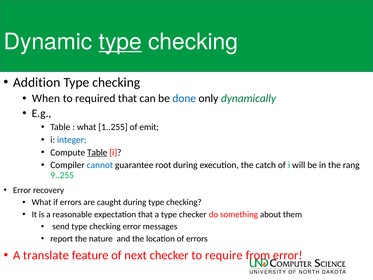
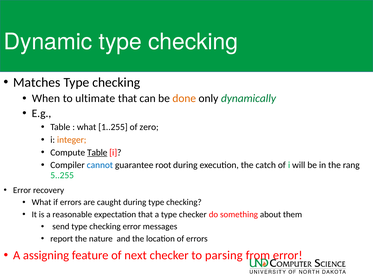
type underline: present -> none (120, 42)
Addition: Addition -> Matches (37, 82)
required: required -> ultimate (95, 98)
done colour: blue -> orange (184, 98)
emit: emit -> zero (149, 127)
integer colour: blue -> orange (72, 140)
9..255: 9..255 -> 5..255 (62, 175)
translate: translate -> assigning (46, 255)
require: require -> parsing (224, 255)
